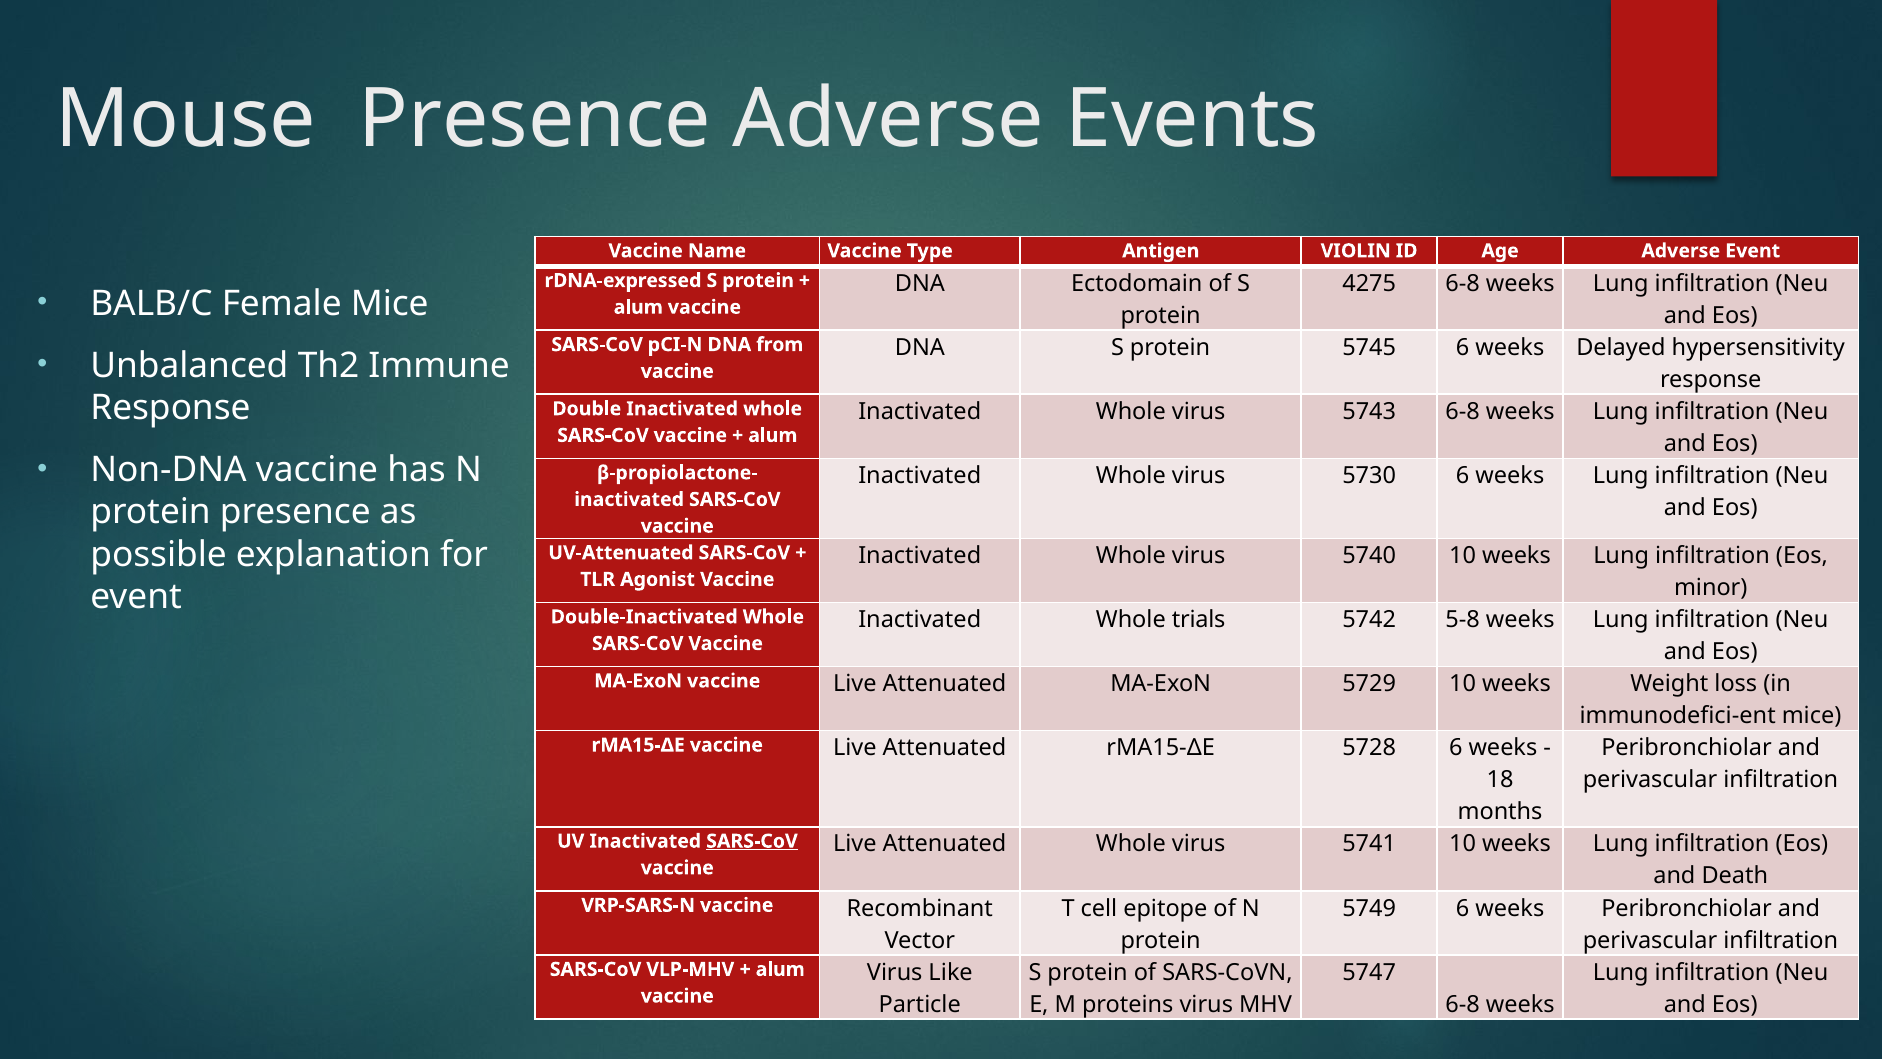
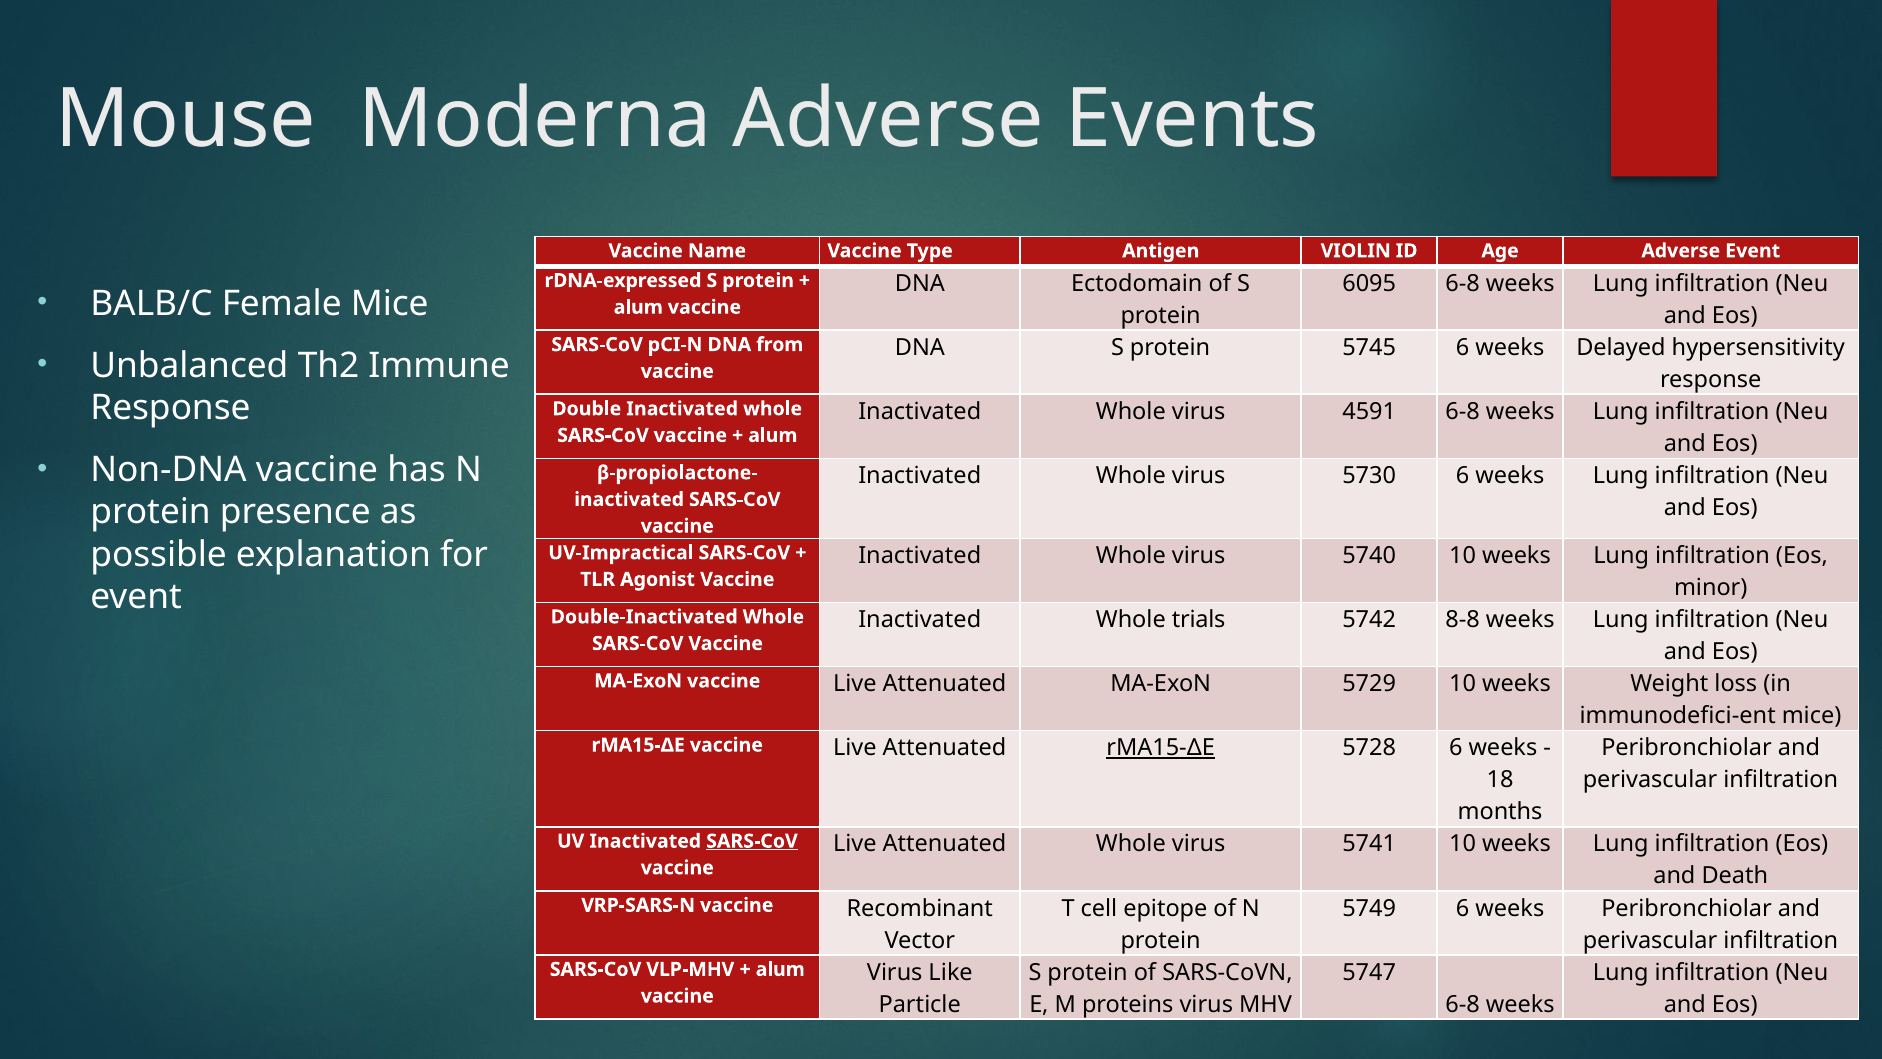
Mouse Presence: Presence -> Moderna (535, 119)
4275: 4275 -> 6095 (1369, 283)
5743: 5743 -> 4591 (1369, 412)
UV-Attenuated: UV-Attenuated -> UV-Impractical (621, 553)
5-8: 5-8 -> 8-8 (1463, 620)
rMA15-ΔE underline: none -> present (1161, 748)
